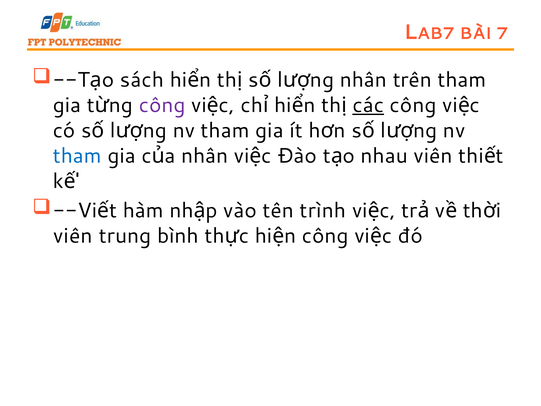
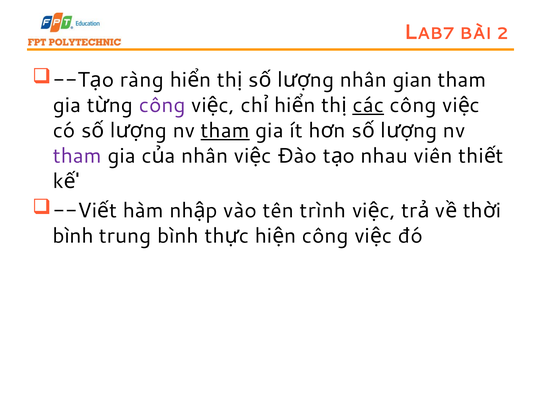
7: 7 -> 2 (503, 34)
sách: sách -> ràng (142, 80)
trên: trên -> gian (412, 80)
tham underline: none -> present (225, 130)
tham colour: blue -> purple (77, 156)
viên: viên -> bình (73, 236)
